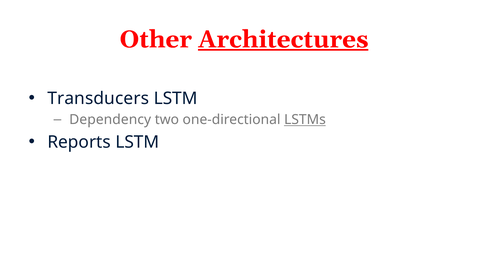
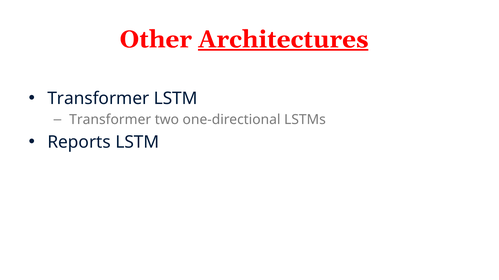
Transducers: Transducers -> Transformer (98, 99)
Dependency: Dependency -> Transformer (110, 120)
LSTMs underline: present -> none (305, 120)
